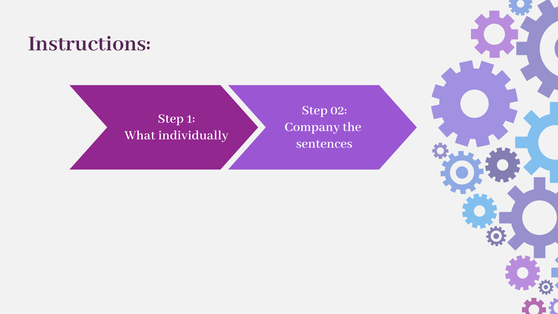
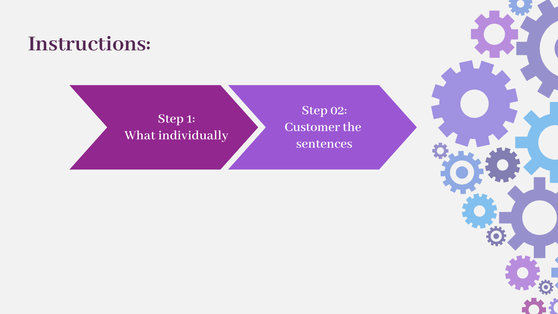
Company: Company -> Customer (312, 126)
